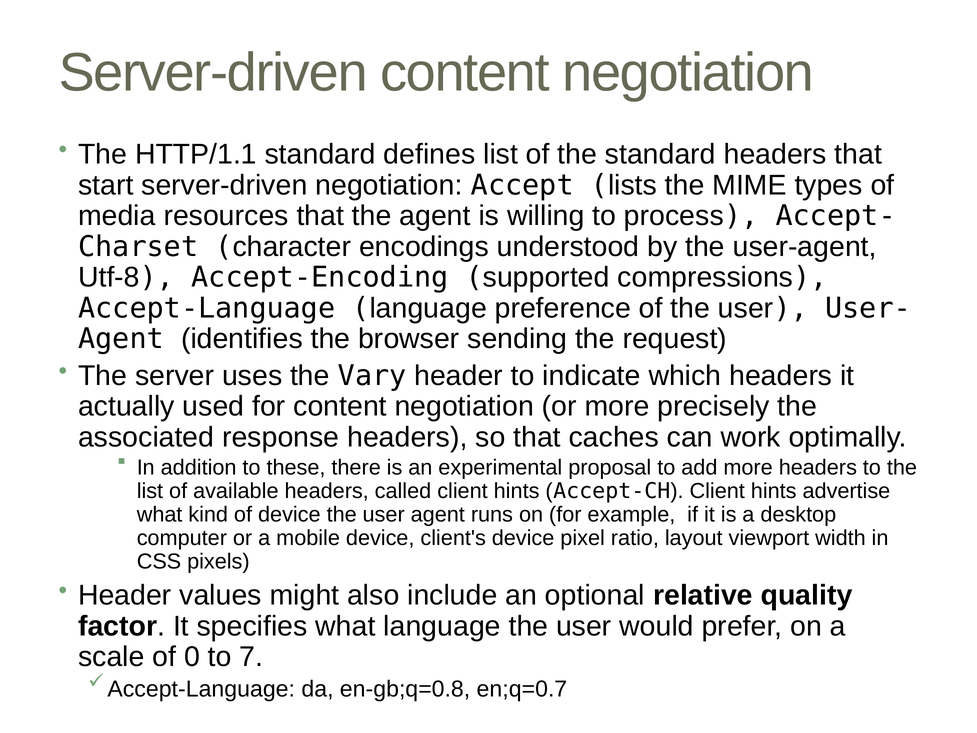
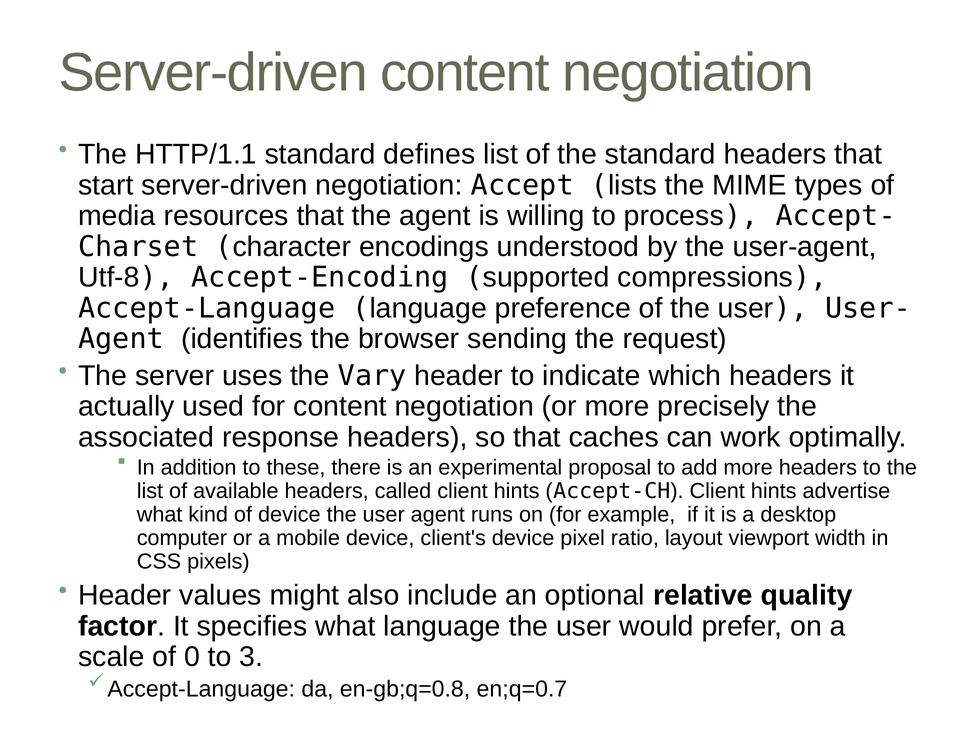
7: 7 -> 3 (251, 657)
